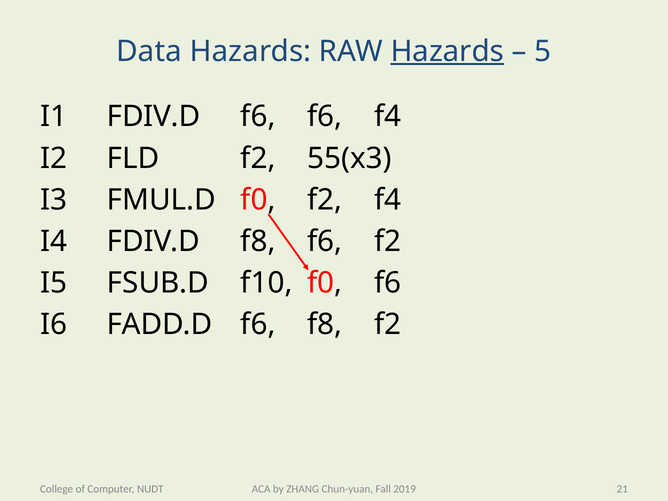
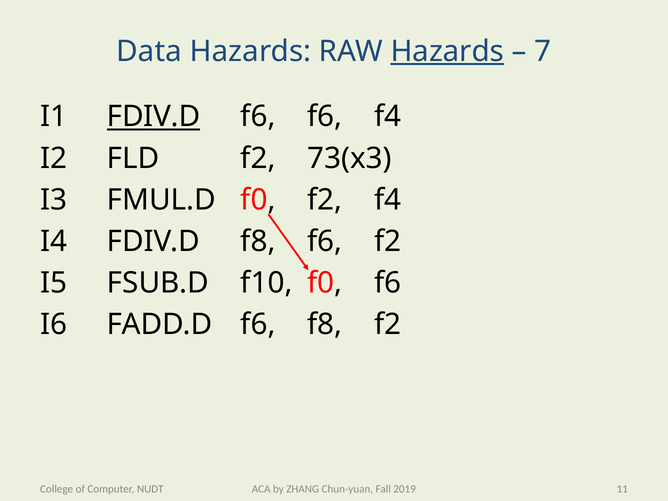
5: 5 -> 7 (543, 51)
FDIV.D underline: none -> present (154, 117)
55(x3: 55(x3 -> 73(x3 (350, 158)
21: 21 -> 11 (622, 489)
